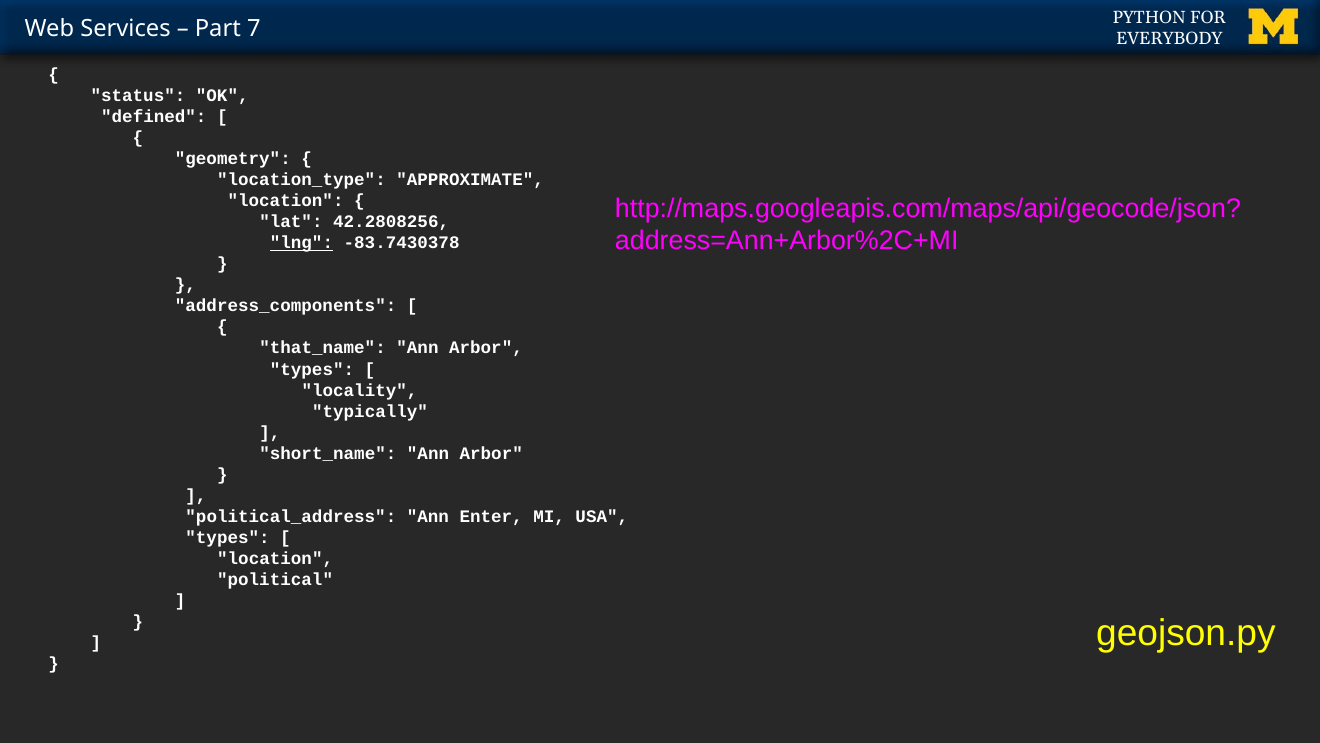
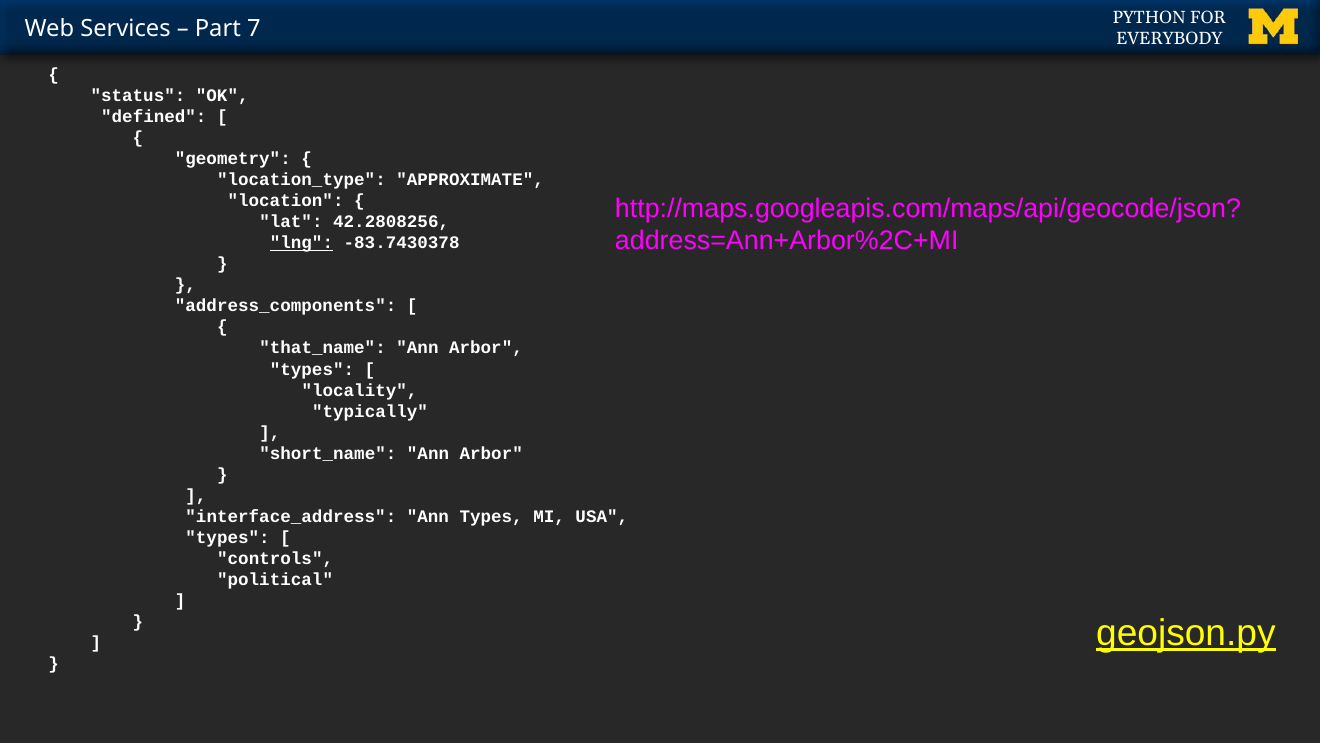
political_address: political_address -> interface_address (291, 516)
Ann Enter: Enter -> Types (491, 516)
location: location -> controls (275, 558)
geojson.py underline: none -> present (1186, 633)
